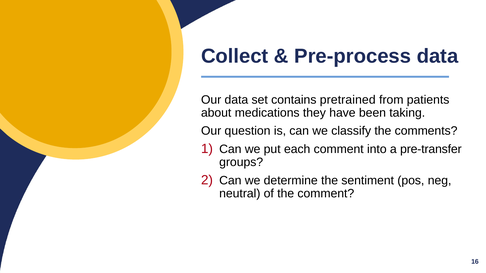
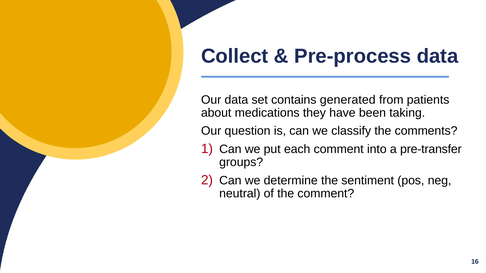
pretrained: pretrained -> generated (348, 100)
